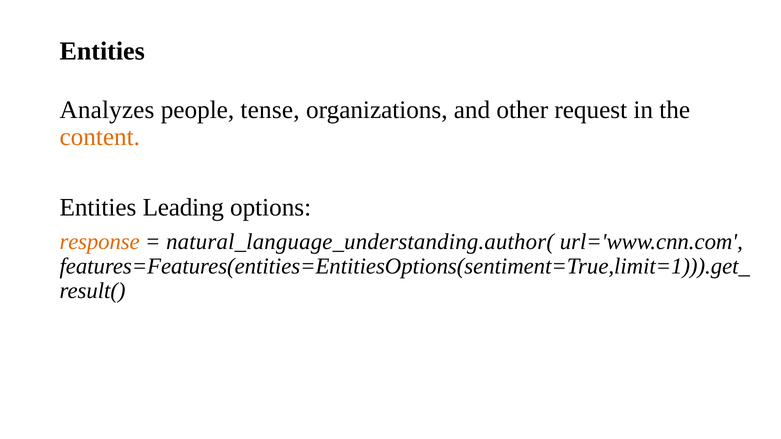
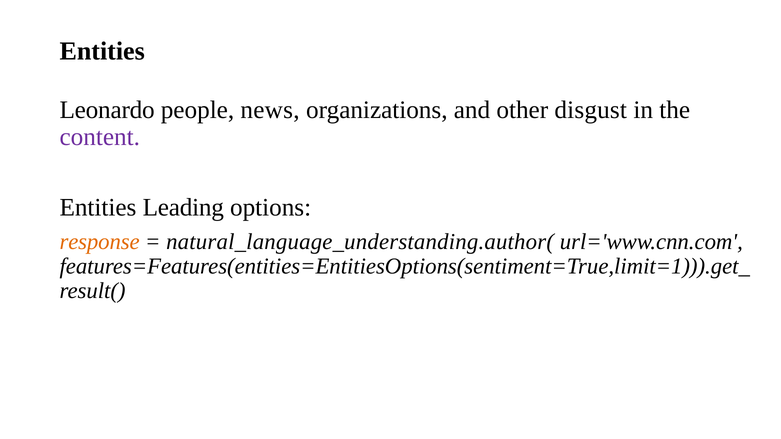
Analyzes: Analyzes -> Leonardo (107, 110)
tense: tense -> news (270, 110)
request: request -> disgust (591, 110)
content colour: orange -> purple (100, 137)
